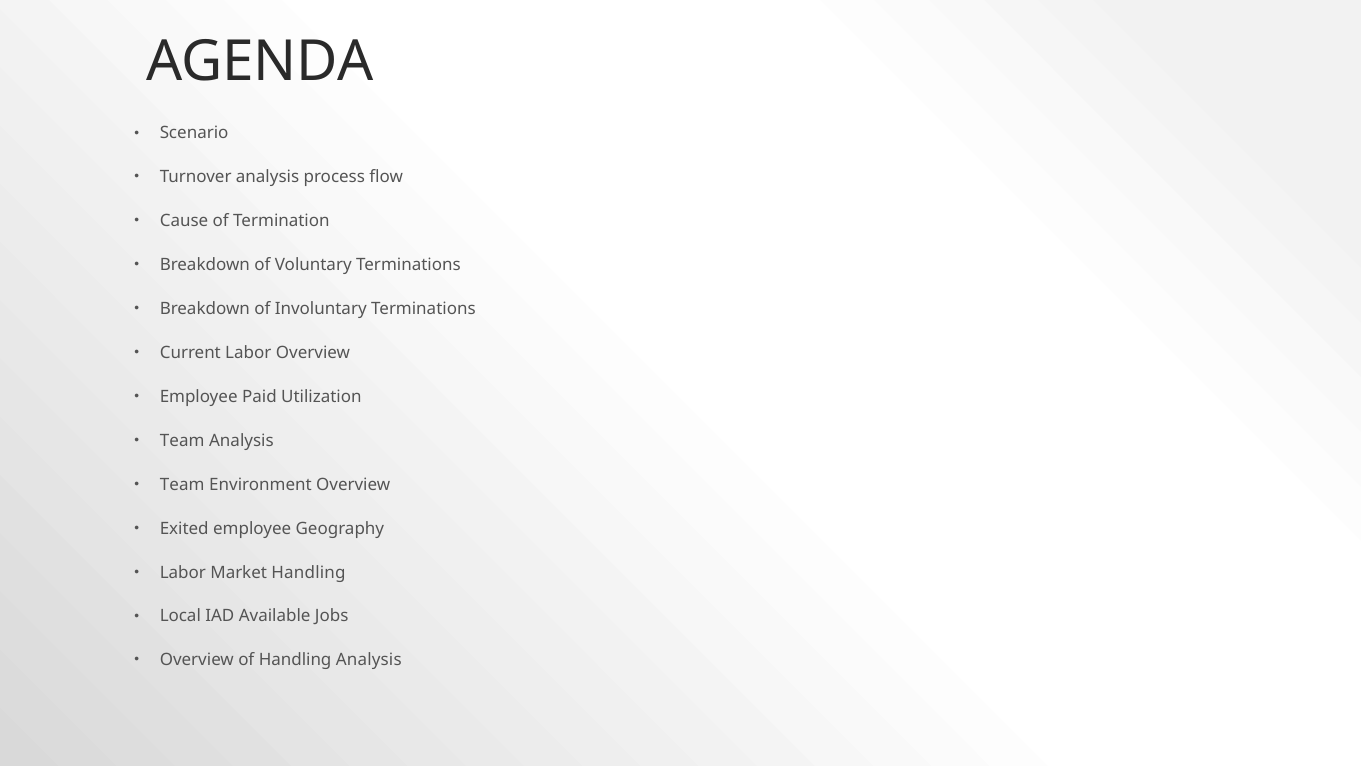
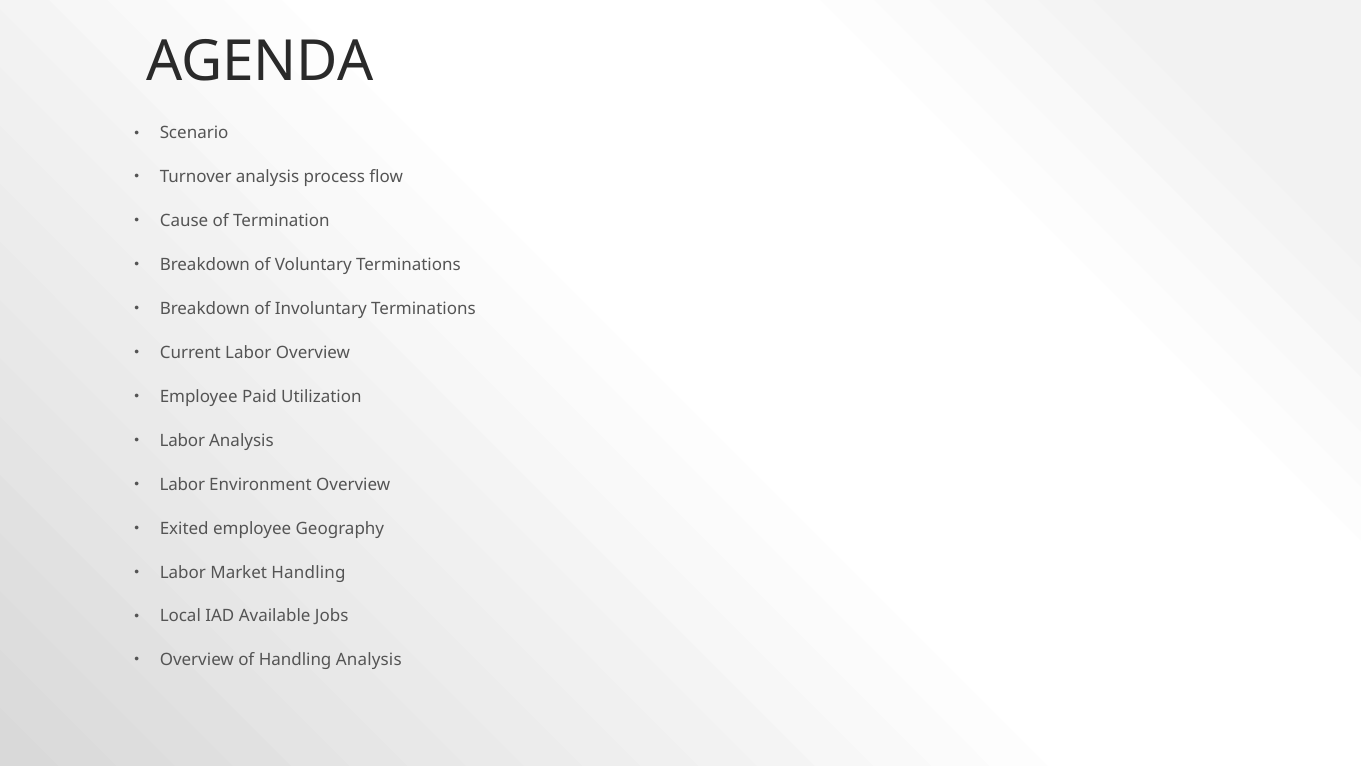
Team: Team -> Labor (182, 441)
Team: Team -> Labor (182, 484)
